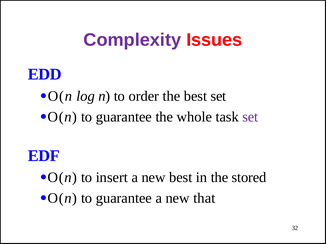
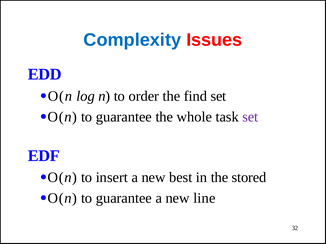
Complexity colour: purple -> blue (132, 40)
the best: best -> find (195, 96)
that: that -> line (204, 199)
